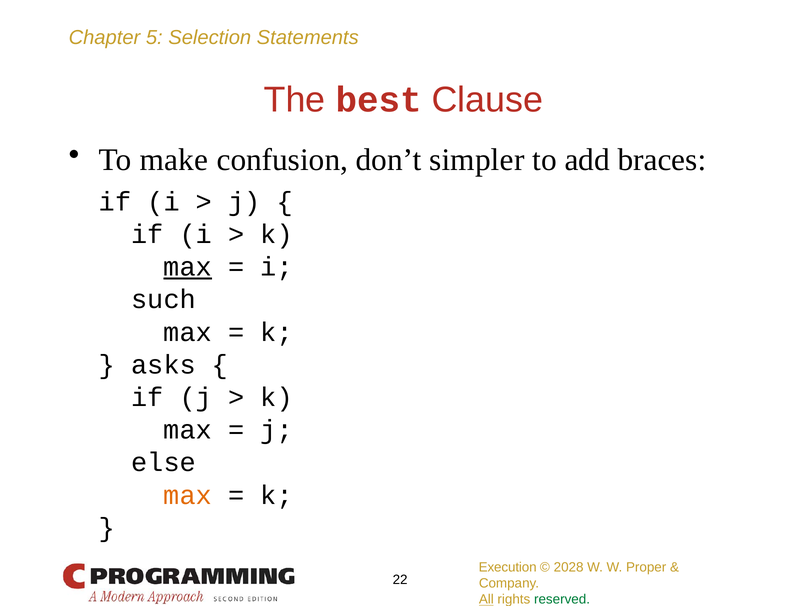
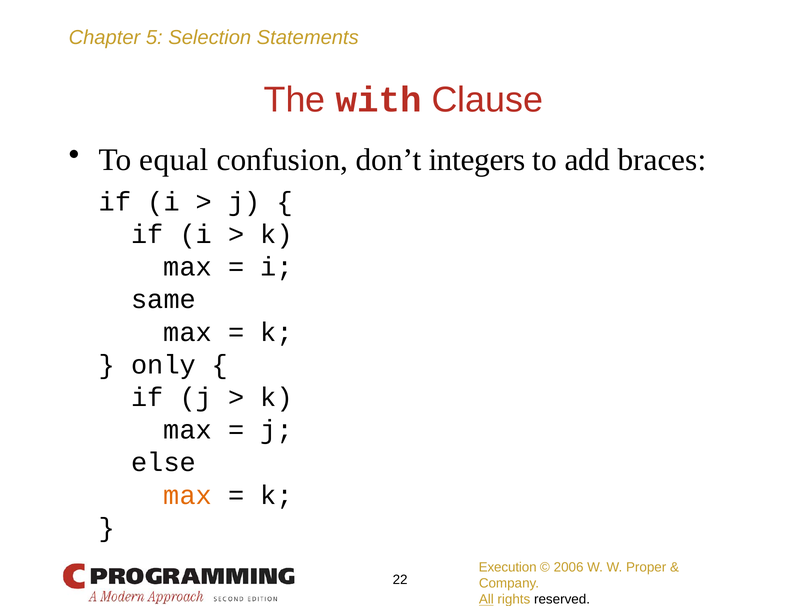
best: best -> with (379, 100)
make: make -> equal (174, 160)
simpler: simpler -> integers (477, 160)
max underline: present -> none (188, 267)
such: such -> same (164, 299)
asks: asks -> only (164, 364)
2028: 2028 -> 2006 (569, 566)
reserved colour: green -> black (562, 599)
